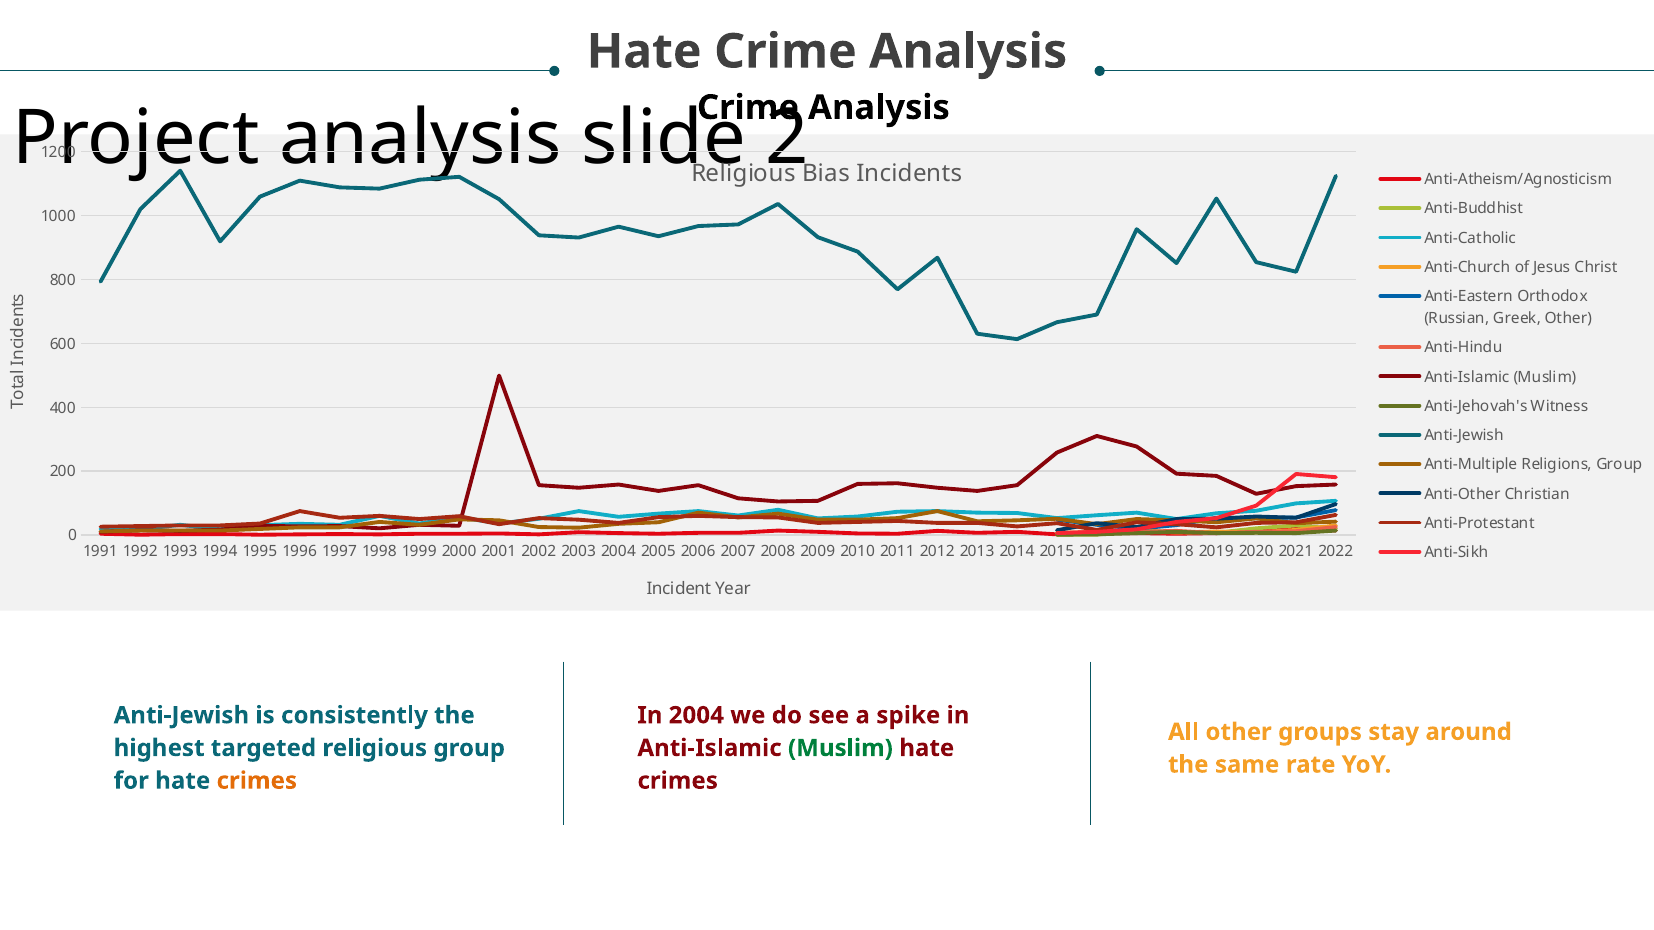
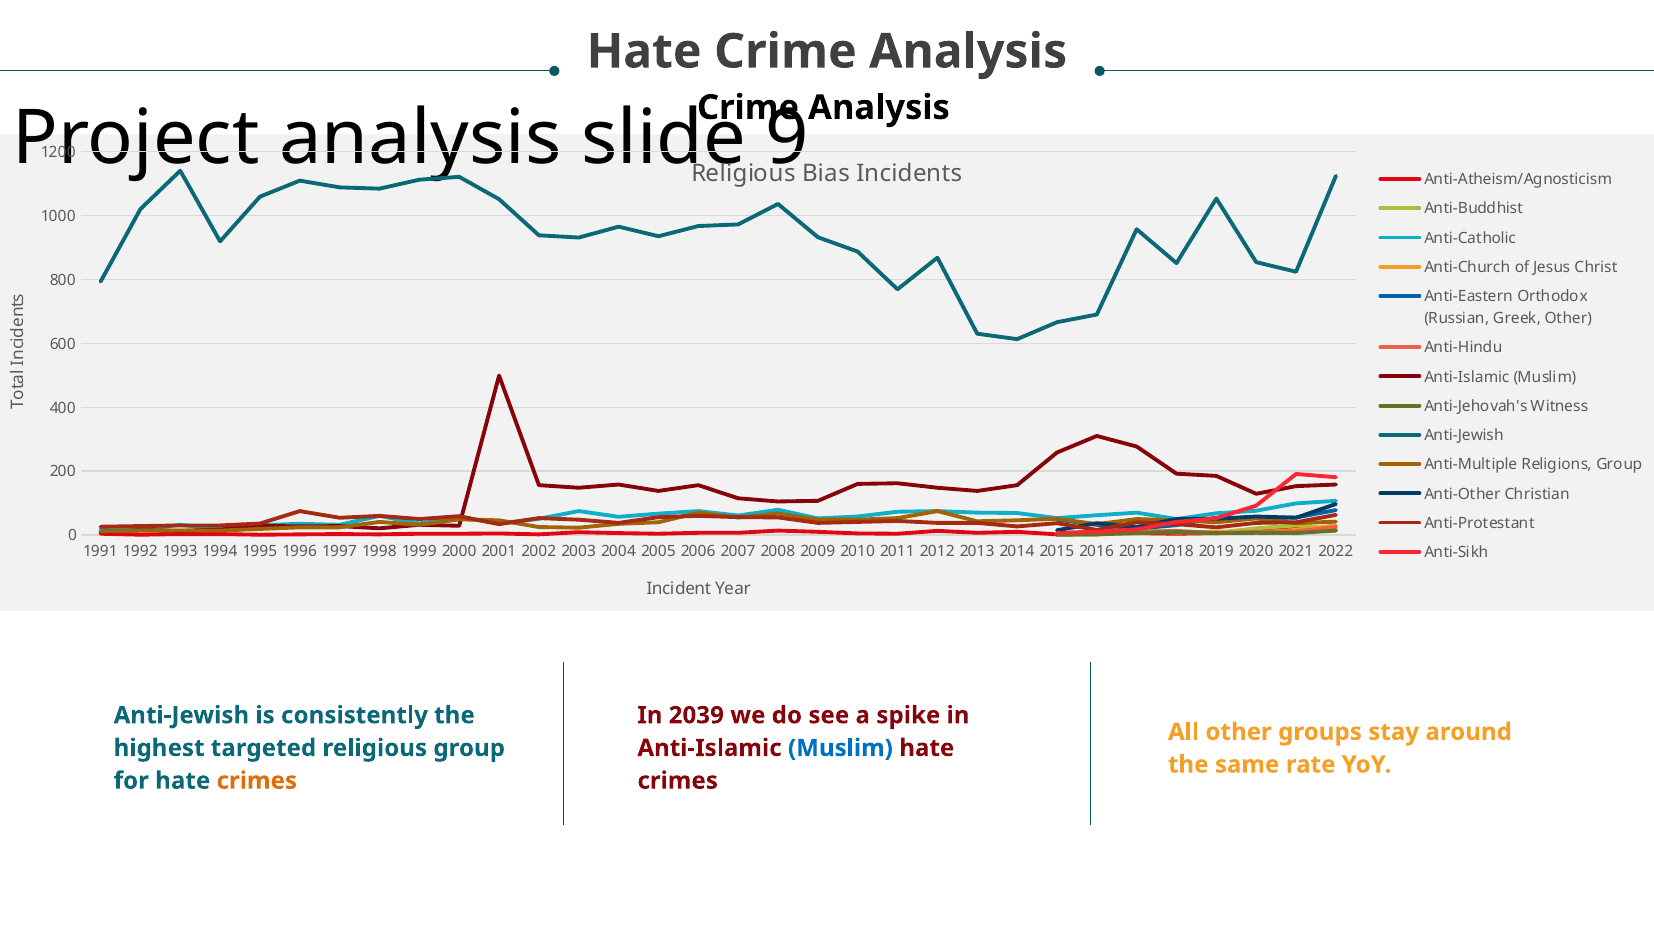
2: 2 -> 9 (787, 139)
In 2004: 2004 -> 2039 (696, 716)
Muslim colour: green -> blue (840, 748)
